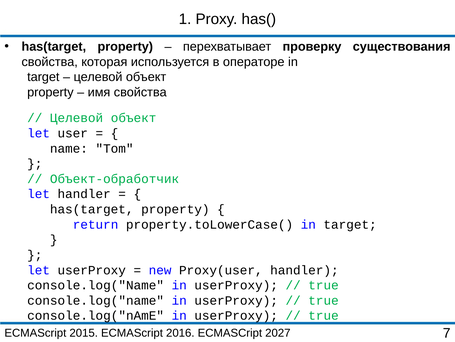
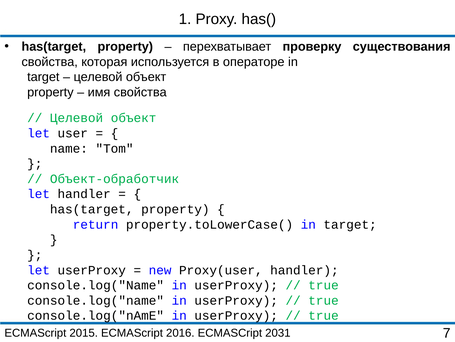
2027: 2027 -> 2031 (278, 332)
